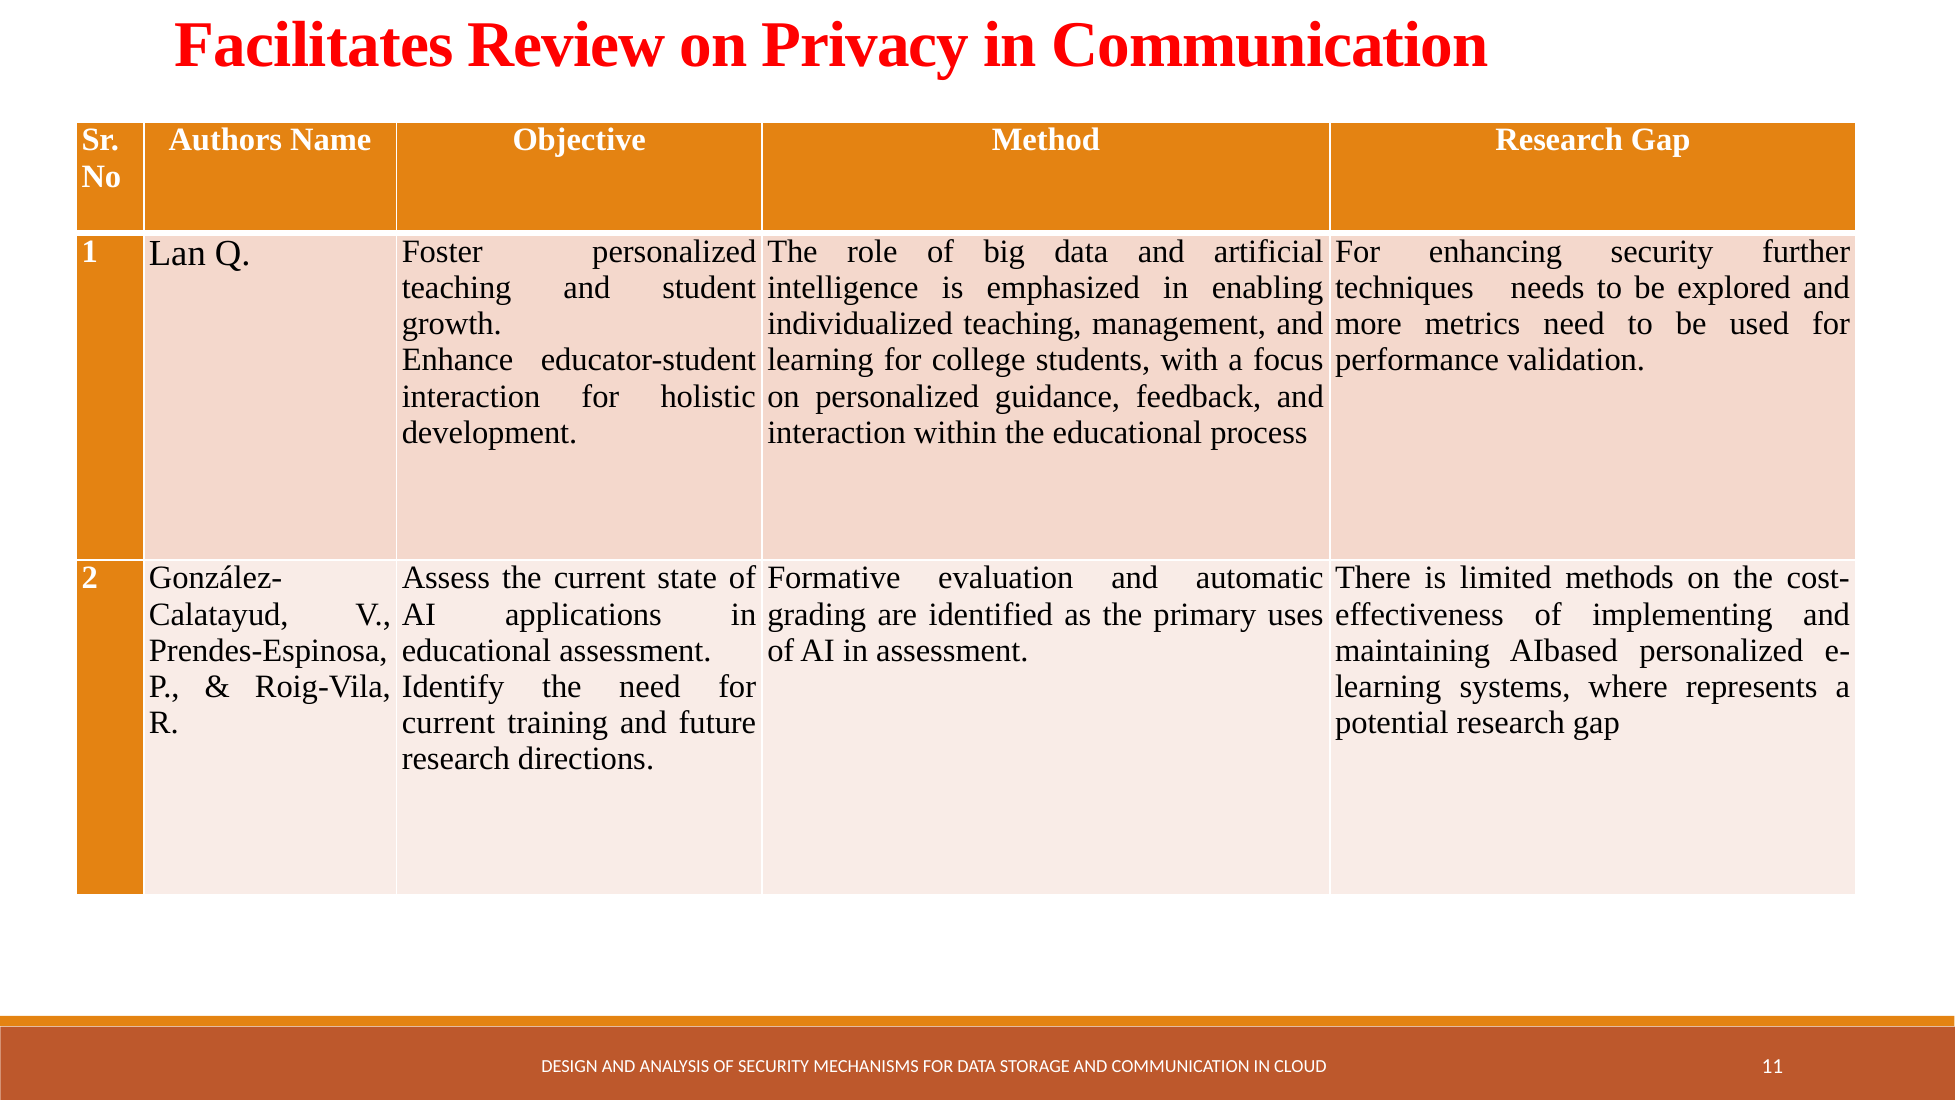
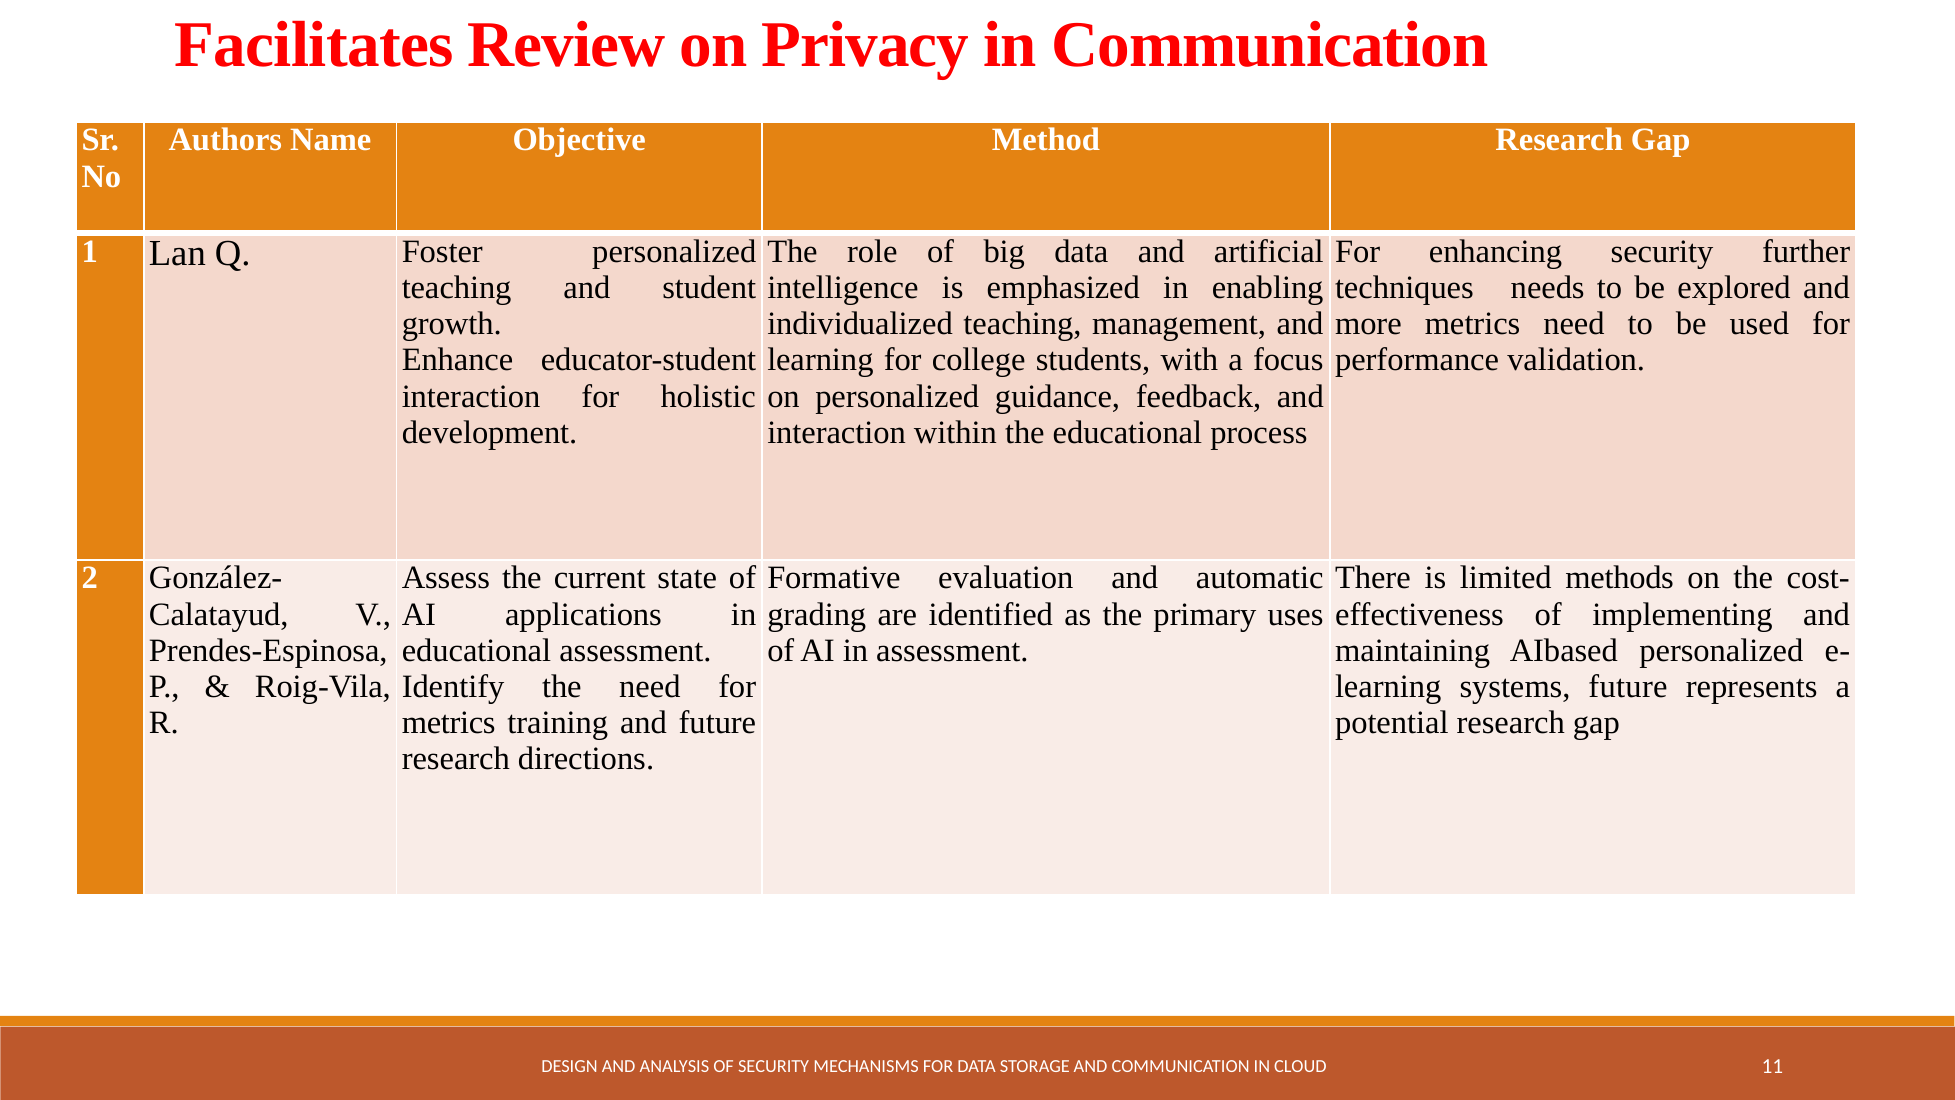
systems where: where -> future (1628, 687)
current: current -> metrics (449, 723)
